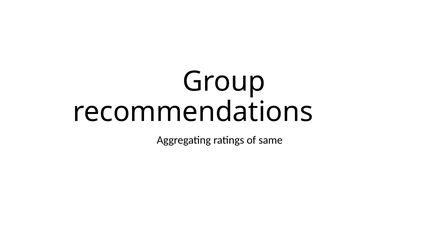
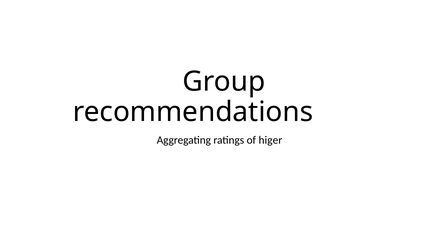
same: same -> higer (270, 140)
